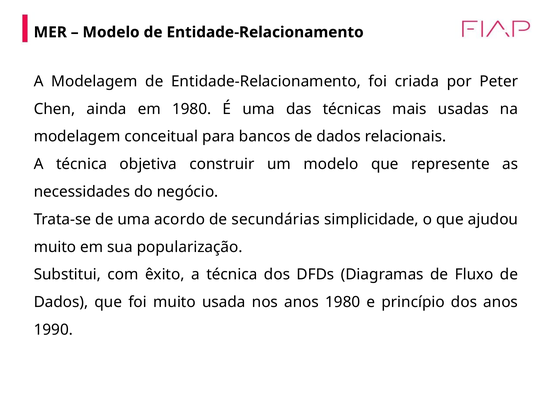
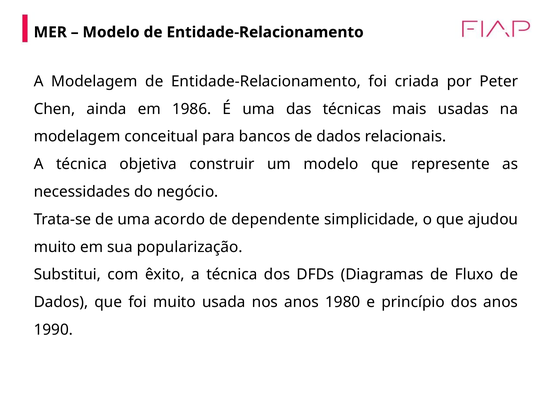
em 1980: 1980 -> 1986 (192, 109)
secundárias: secundárias -> dependente (276, 219)
